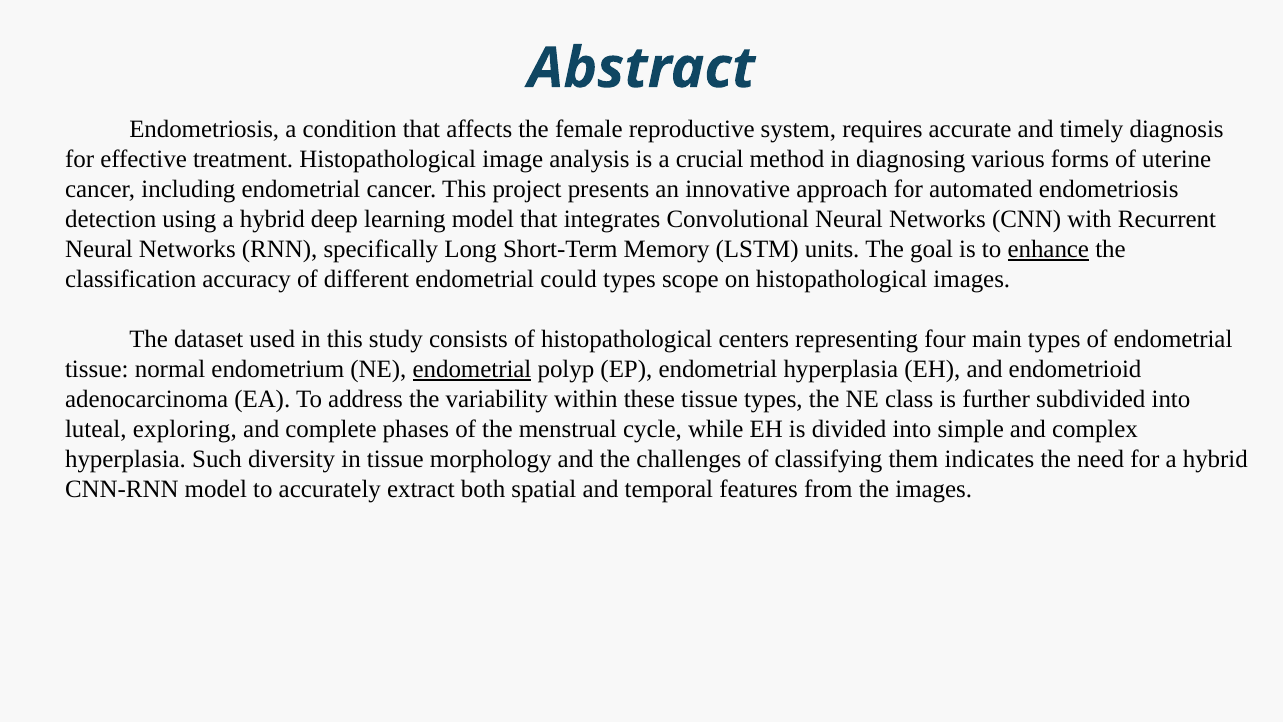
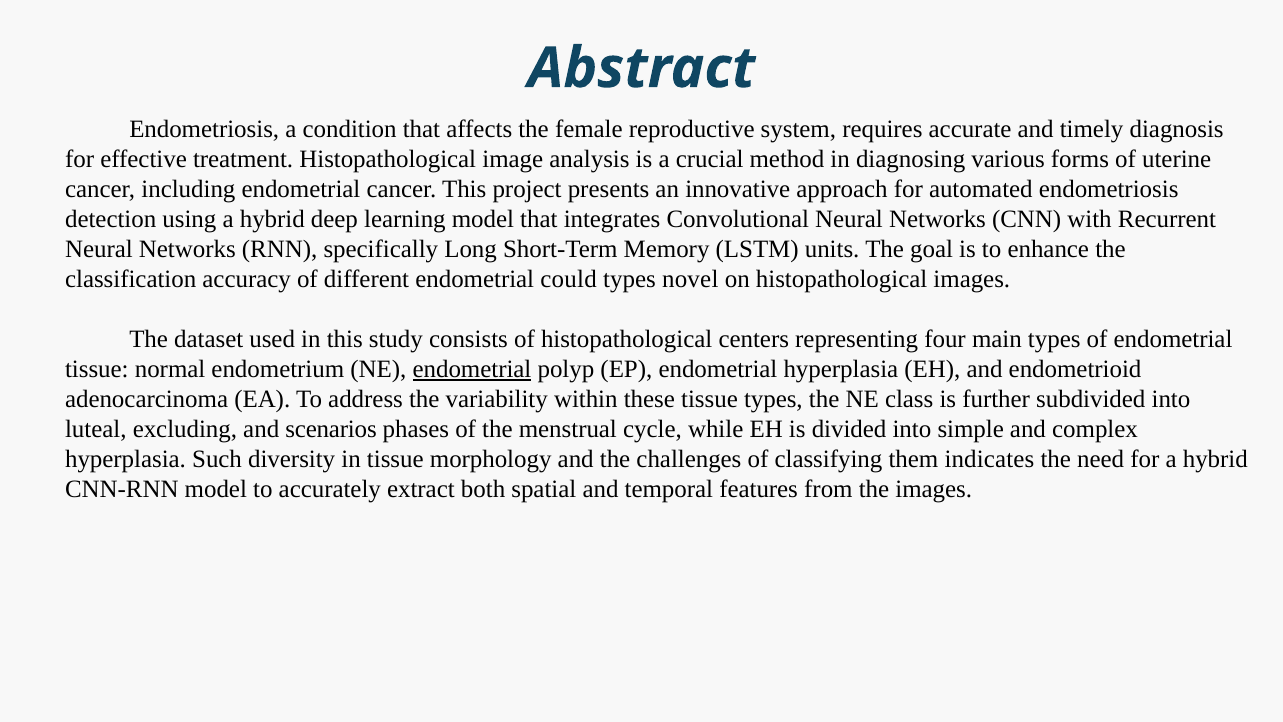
enhance underline: present -> none (1048, 249)
scope: scope -> novel (690, 279)
exploring: exploring -> excluding (185, 429)
complete: complete -> scenarios (331, 429)
